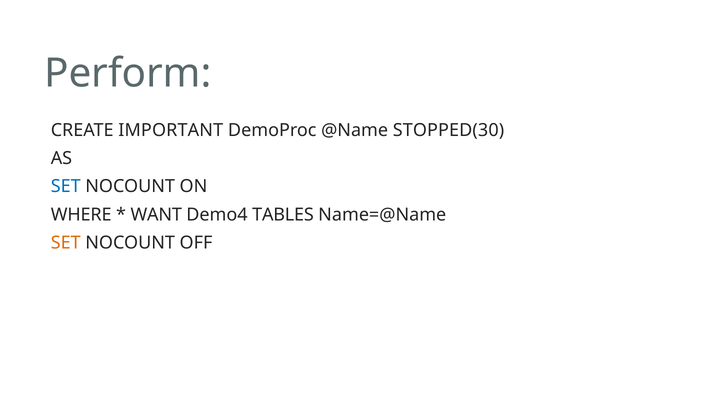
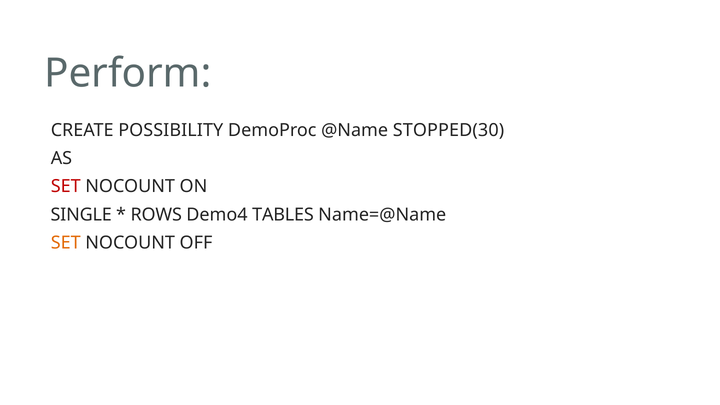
IMPORTANT: IMPORTANT -> POSSIBILITY (171, 130)
SET colour: blue -> red (66, 186)
WHERE: WHERE -> SINGLE (81, 215)
WANT: WANT -> ROWS (156, 215)
